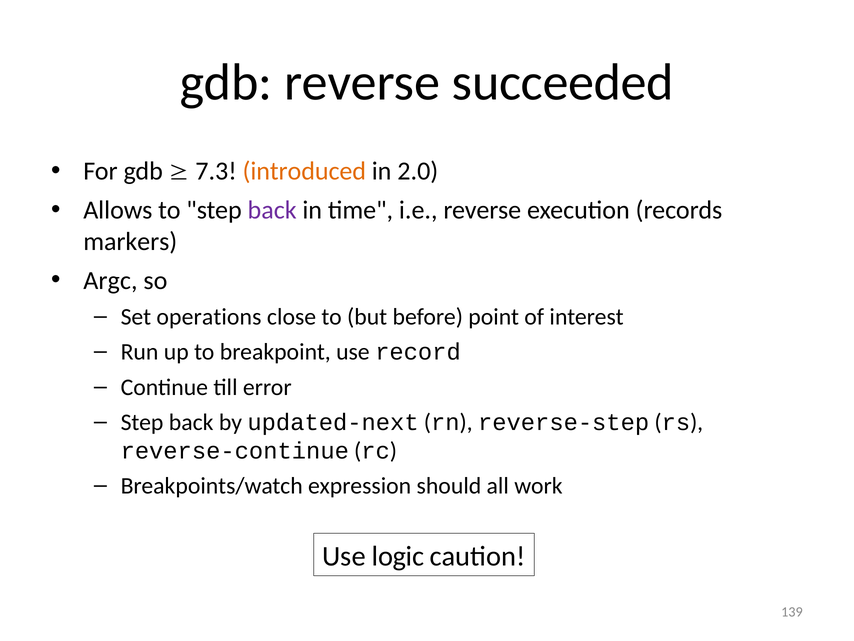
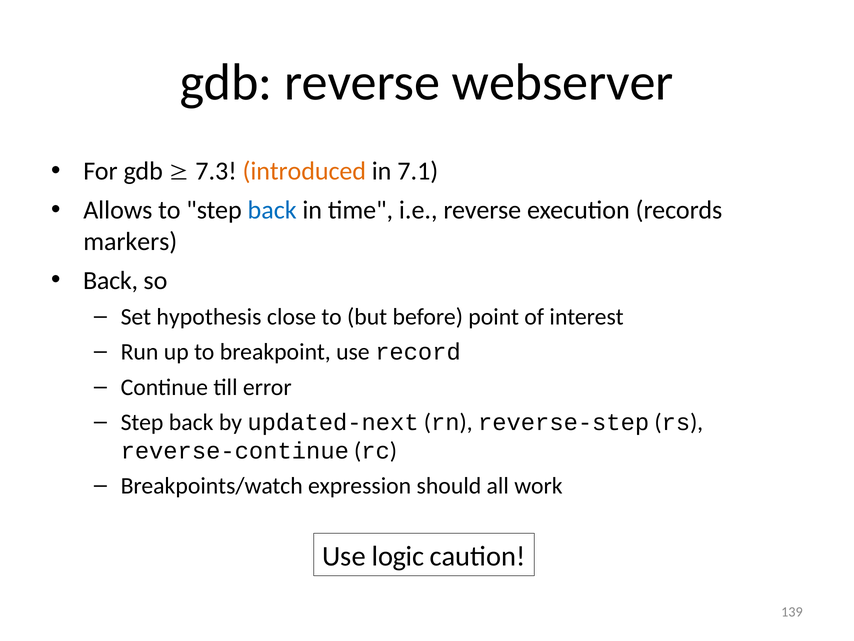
succeeded: succeeded -> webserver (563, 83)
2.0: 2.0 -> 7.1 (418, 171)
back colour: purple -> blue (272, 210)
Argc: Argc -> Back (111, 280)
operations: operations -> hypothesis (209, 317)
